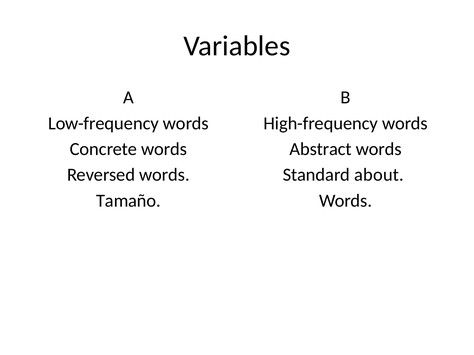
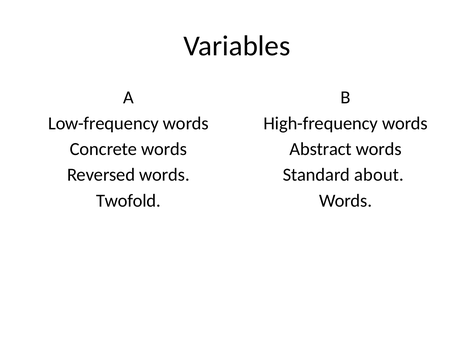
Tamaño: Tamaño -> Twofold (128, 201)
